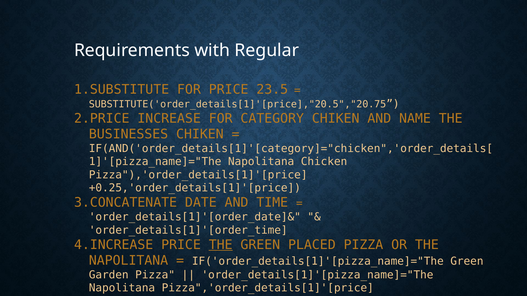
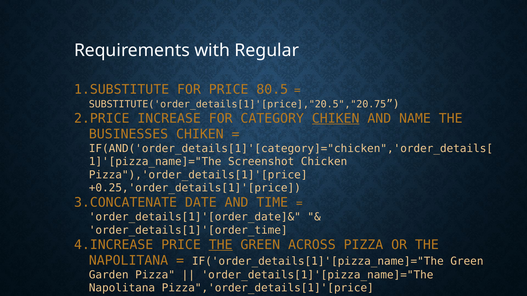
23.5: 23.5 -> 80.5 (272, 90)
CHIKEN underline: none -> present (336, 119)
Napolitana: Napolitana -> Screenshot (261, 162)
PLACED: PLACED -> ACROSS (312, 245)
